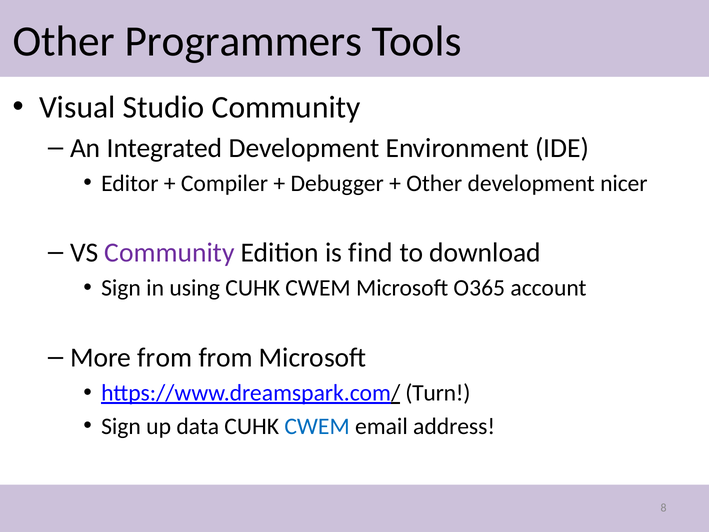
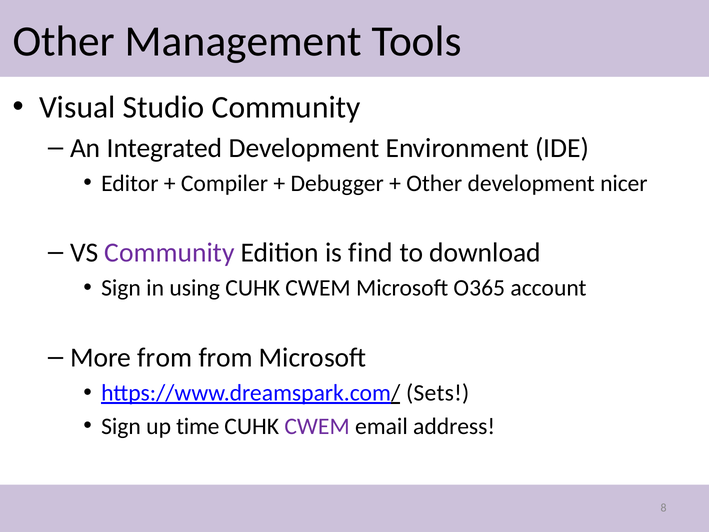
Programmers: Programmers -> Management (243, 41)
Turn: Turn -> Sets (438, 393)
data: data -> time (198, 426)
CWEM colour: blue -> purple (317, 426)
